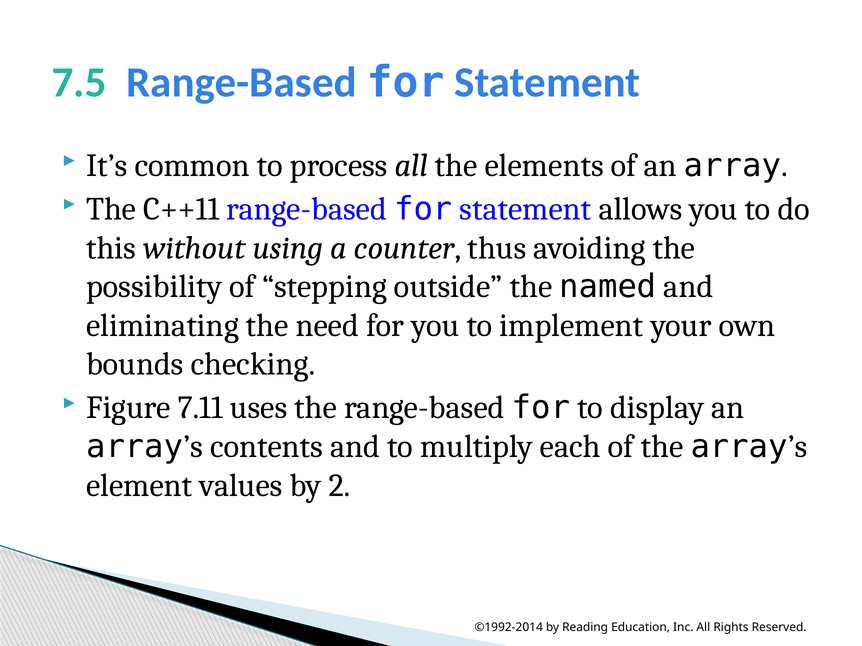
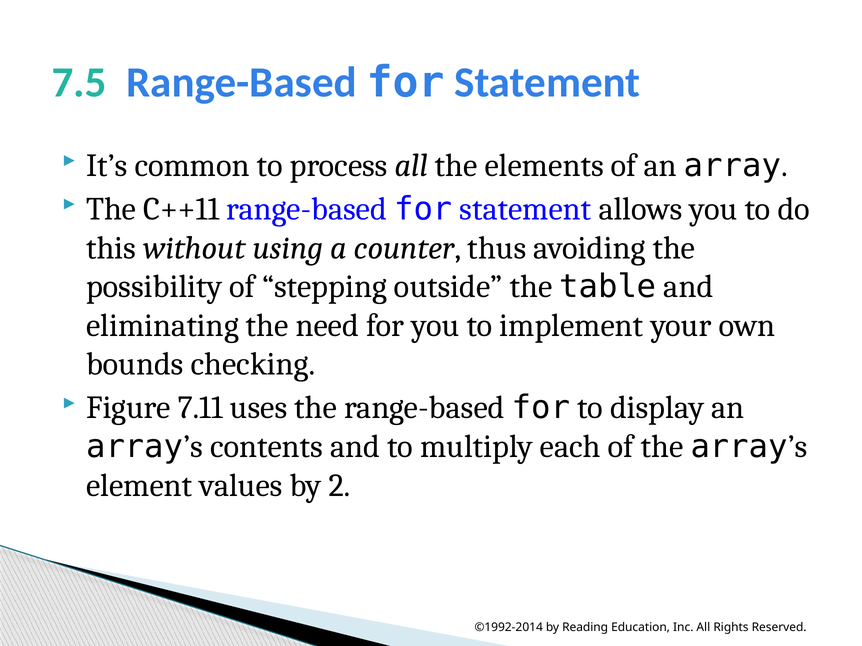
named: named -> table (608, 287)
